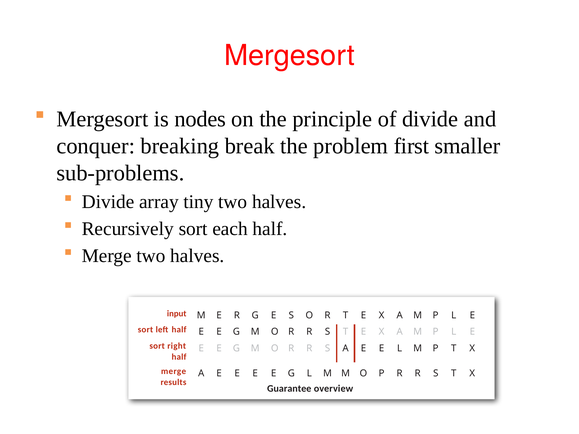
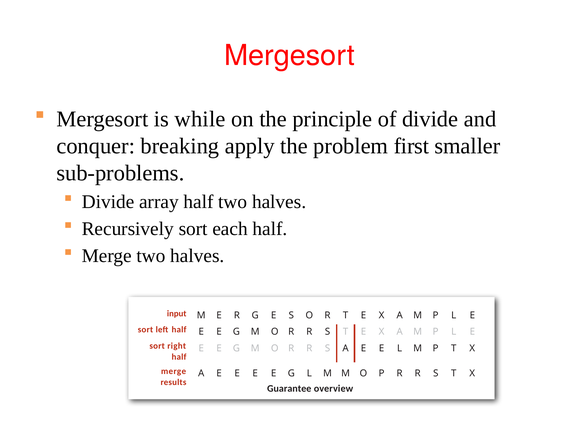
nodes: nodes -> while (200, 119)
break: break -> apply (250, 146)
array tiny: tiny -> half (198, 202)
